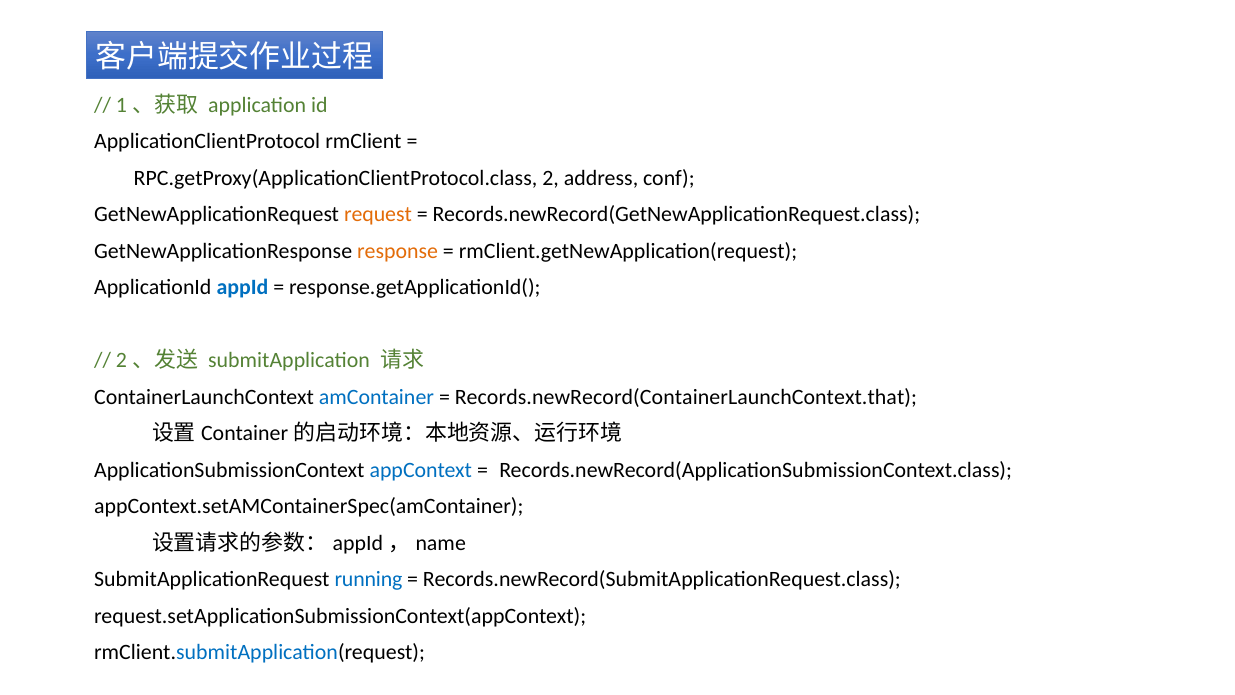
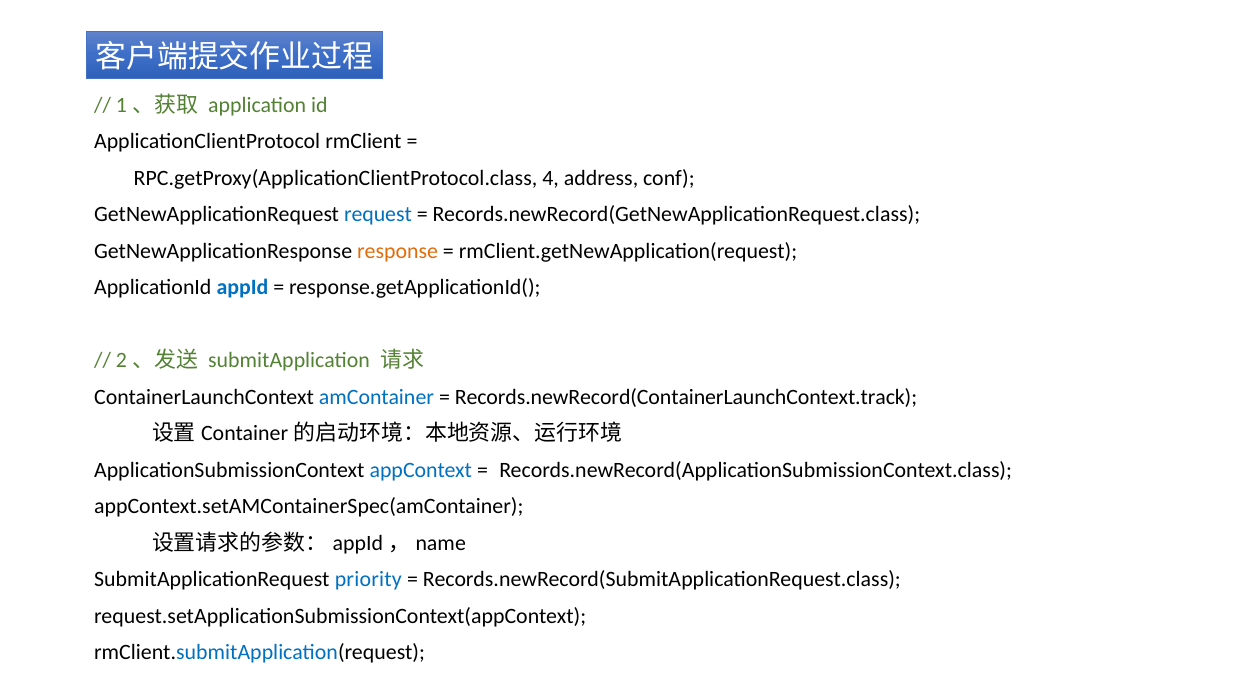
2: 2 -> 4 (551, 178)
request colour: orange -> blue (378, 214)
Records.newRecord(ContainerLaunchContext.that: Records.newRecord(ContainerLaunchContext.that -> Records.newRecord(ContainerLaunchContext.track (686, 397)
running: running -> priority (368, 579)
